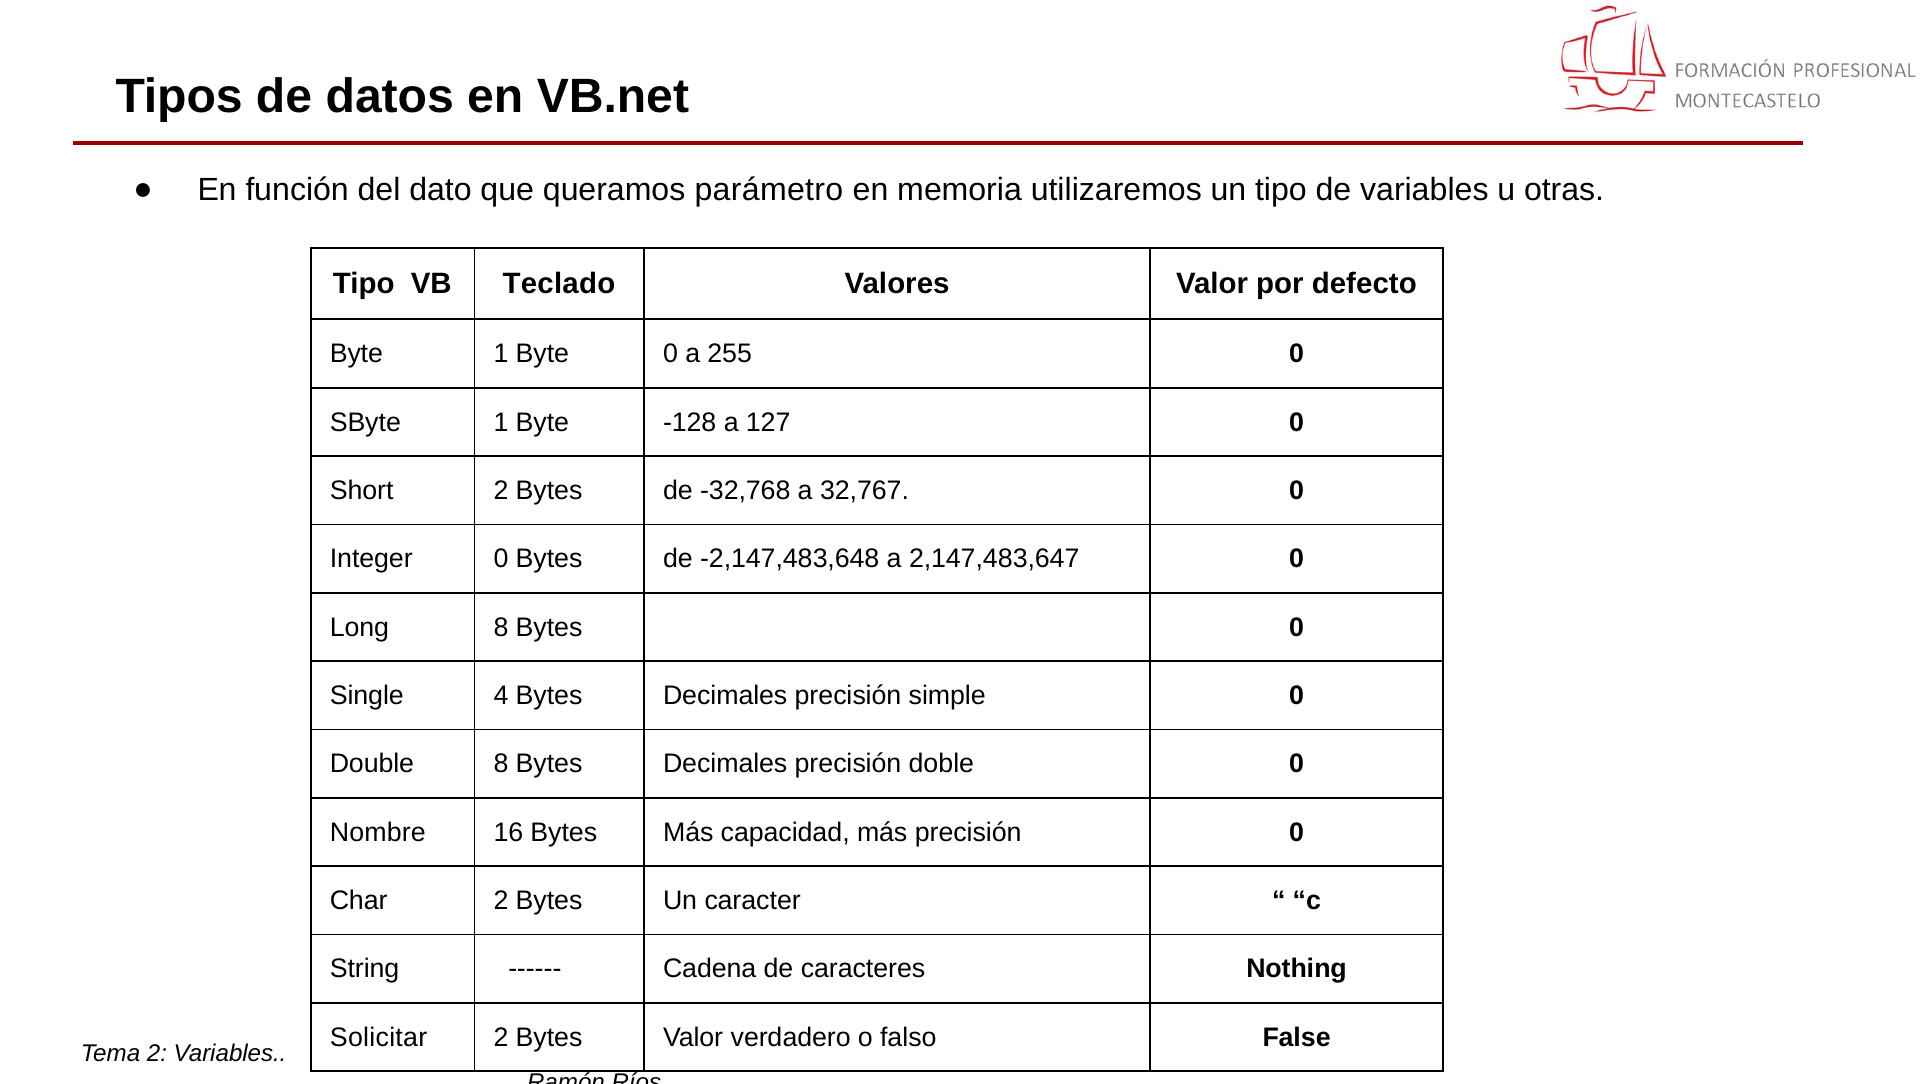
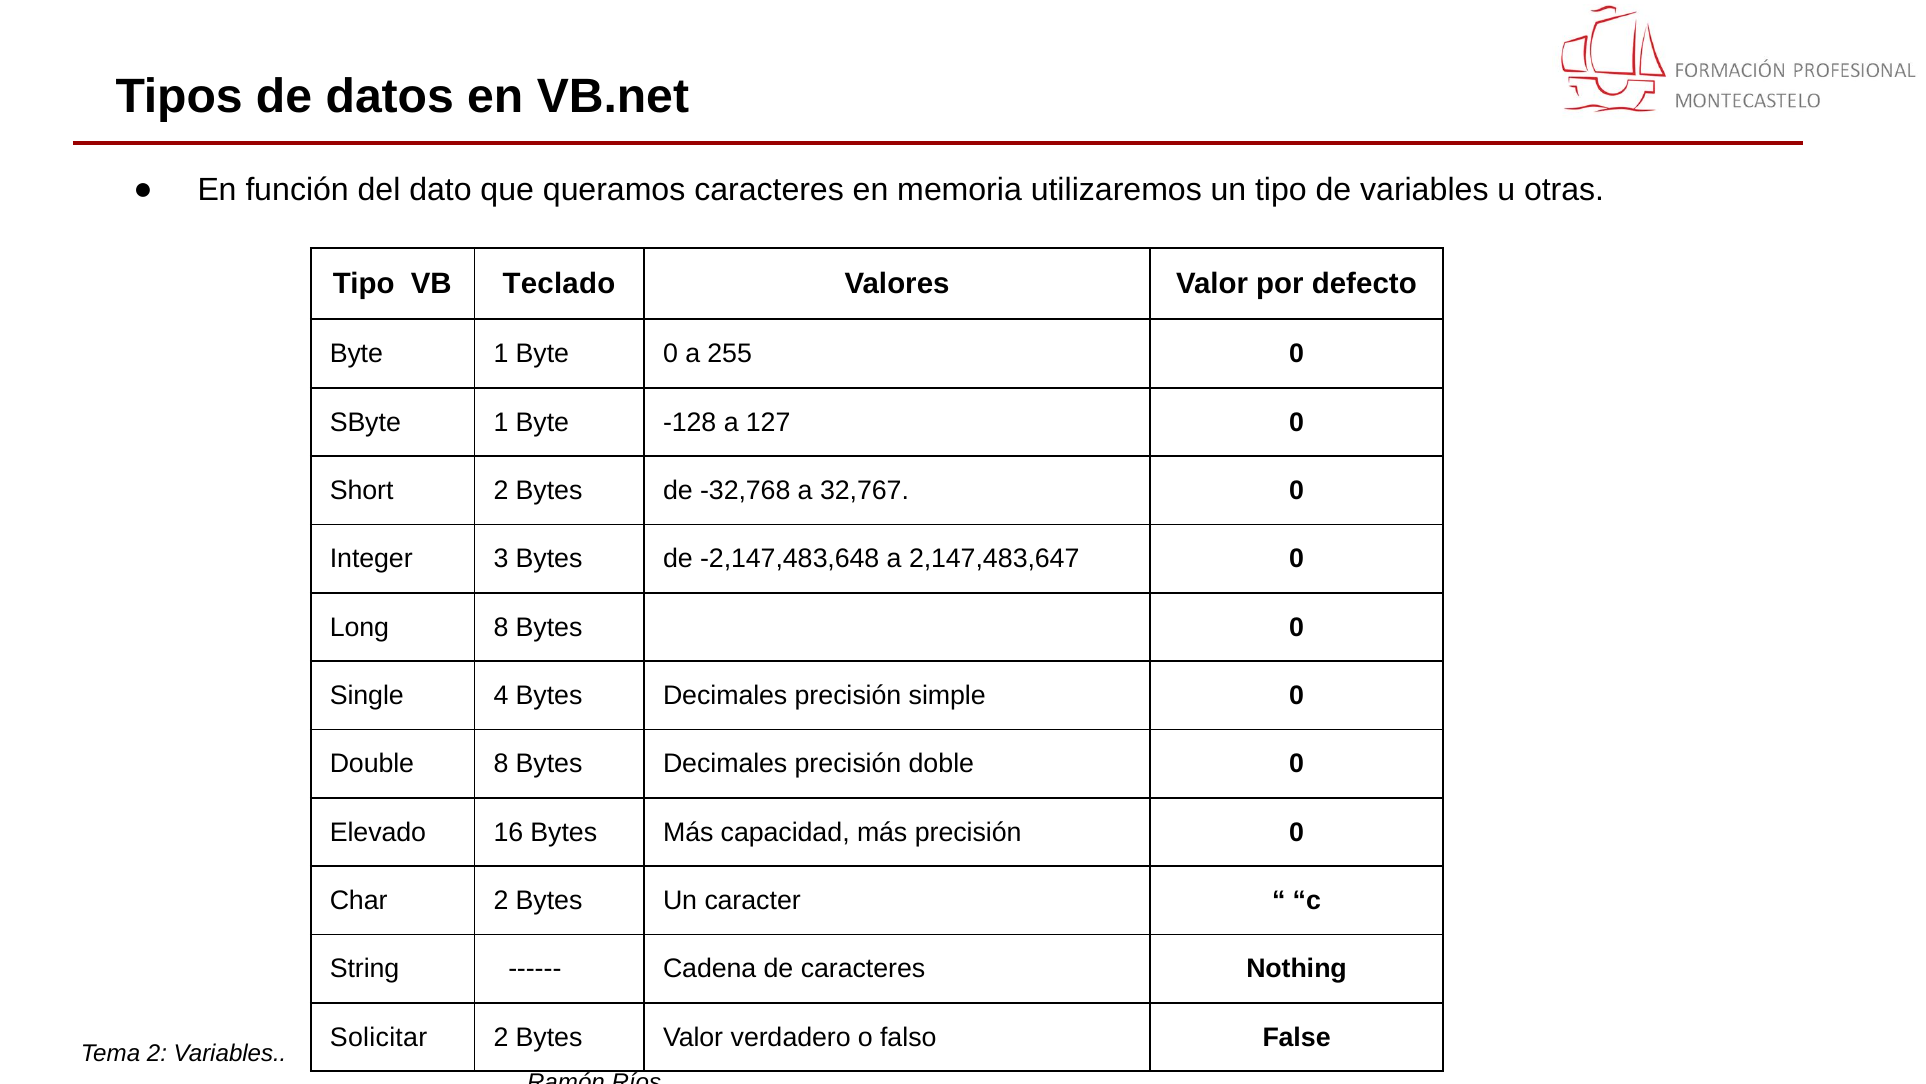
queramos parámetro: parámetro -> caracteres (769, 190)
Integer 0: 0 -> 3 (501, 559)
Nombre: Nombre -> Elevado (378, 832)
